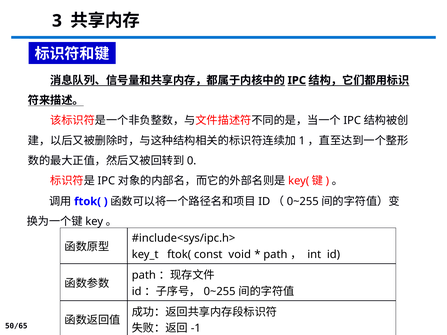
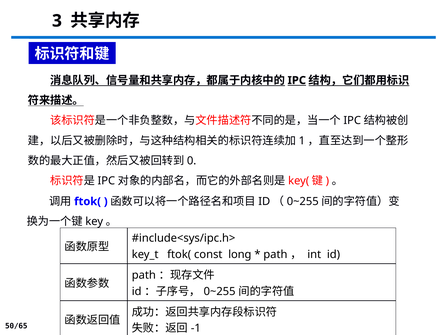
void: void -> long (240, 255)
